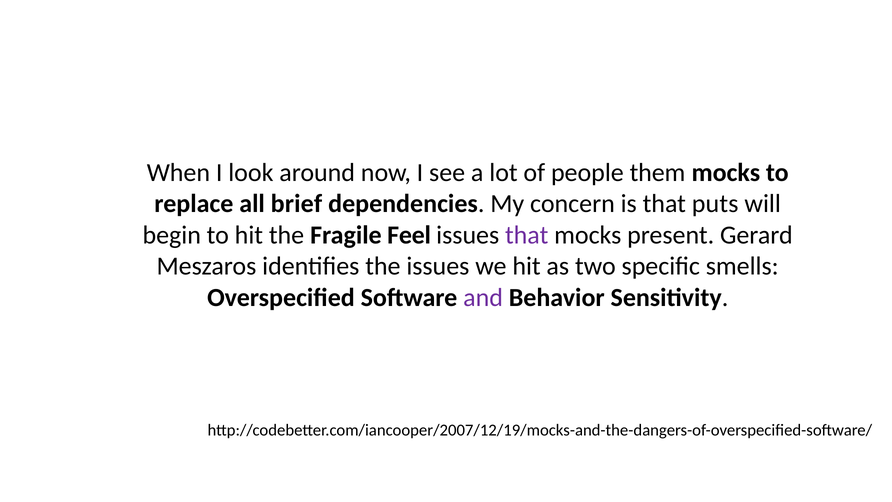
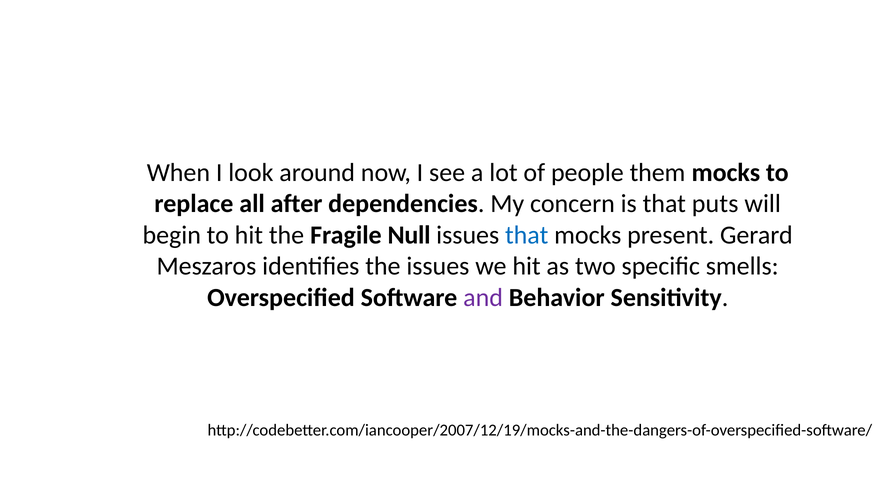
brief: brief -> after (297, 204)
Feel: Feel -> Null (409, 235)
that colour: purple -> blue (527, 235)
